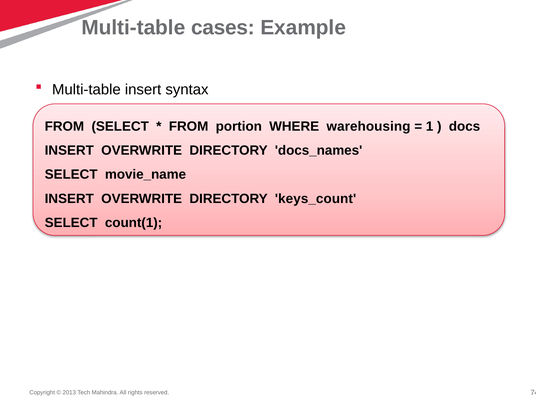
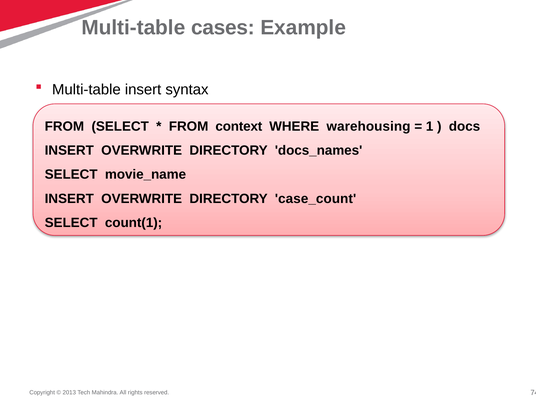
portion: portion -> context (239, 126)
keys_count: keys_count -> case_count (316, 199)
